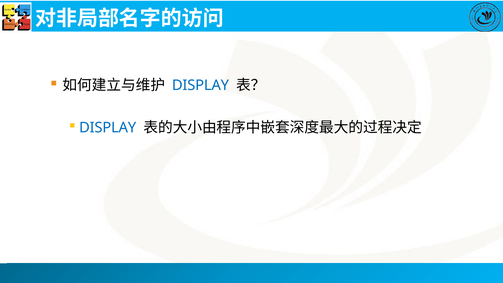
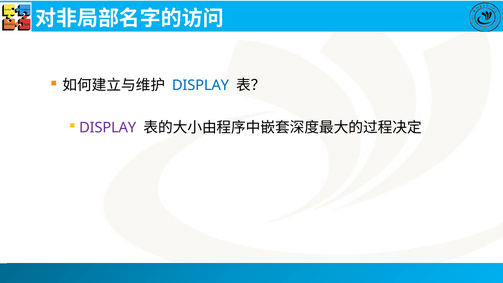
DISPLAY colour: blue -> purple (108, 128)
